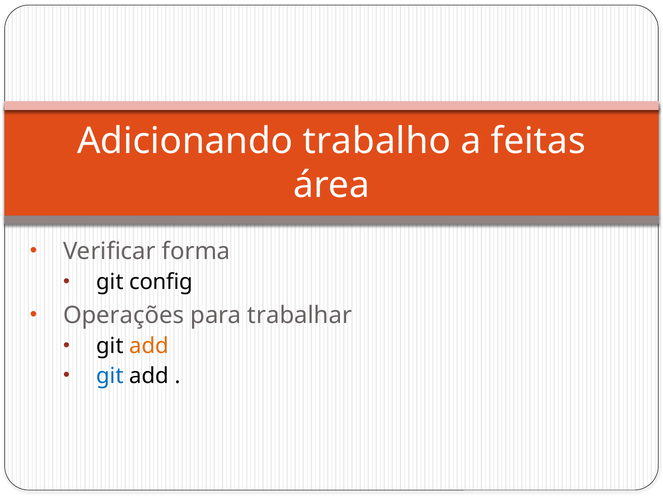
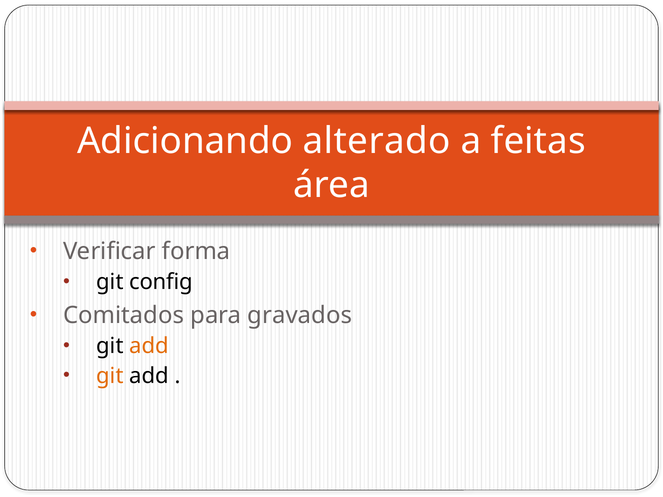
trabalho: trabalho -> alterado (377, 141)
Operações: Operações -> Comitados (124, 315)
trabalhar: trabalhar -> gravados (300, 315)
git colour: blue -> orange (110, 376)
